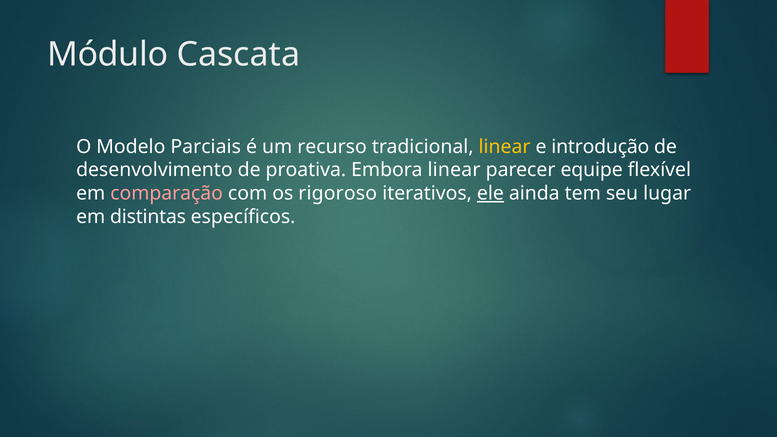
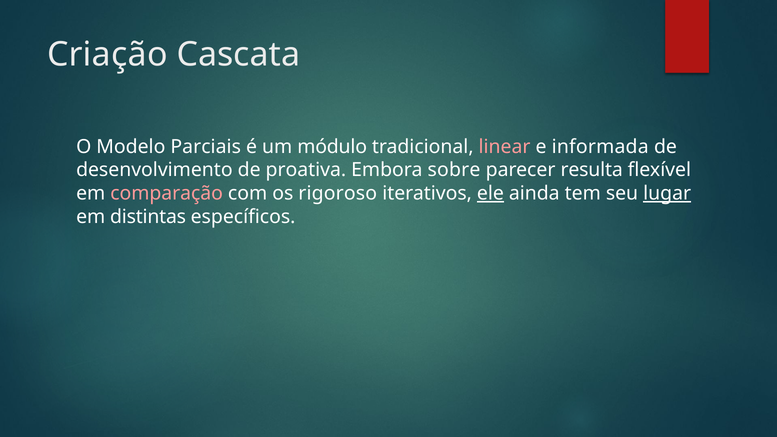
Módulo: Módulo -> Criação (107, 55)
recurso: recurso -> módulo (332, 147)
linear colour: yellow -> pink (505, 147)
introdução: introdução -> informada (600, 147)
Embora linear: linear -> sobre (454, 170)
equipe: equipe -> resulta (592, 170)
lugar underline: none -> present (667, 193)
